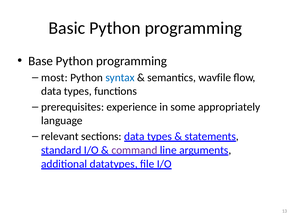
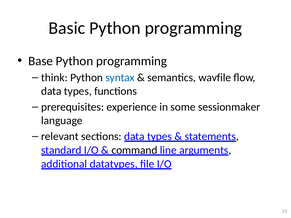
most: most -> think (54, 78)
appropriately: appropriately -> sessionmaker (229, 107)
command colour: purple -> black (134, 150)
